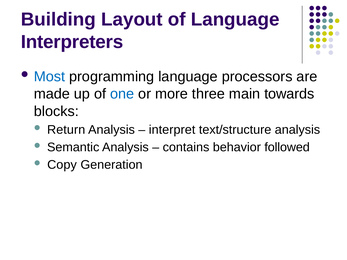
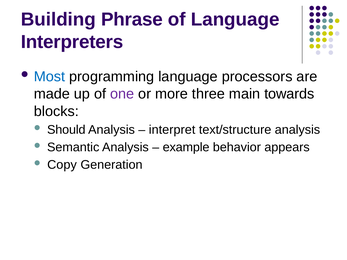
Layout: Layout -> Phrase (132, 20)
one colour: blue -> purple (122, 94)
Return: Return -> Should (66, 130)
contains: contains -> example (186, 147)
followed: followed -> appears (287, 147)
